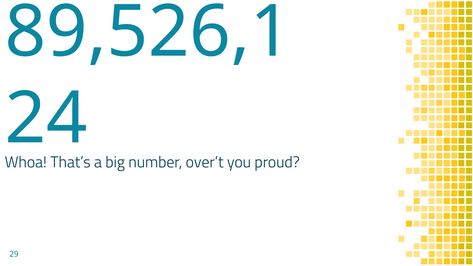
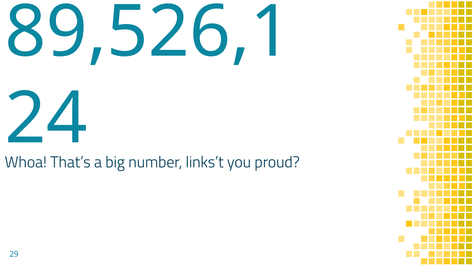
over’t: over’t -> links’t (205, 162)
